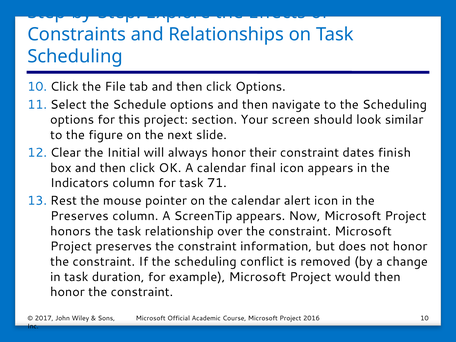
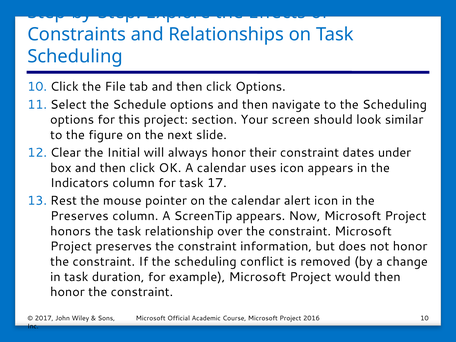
finish: finish -> under (395, 153)
final: final -> uses (263, 168)
71: 71 -> 17 (217, 183)
